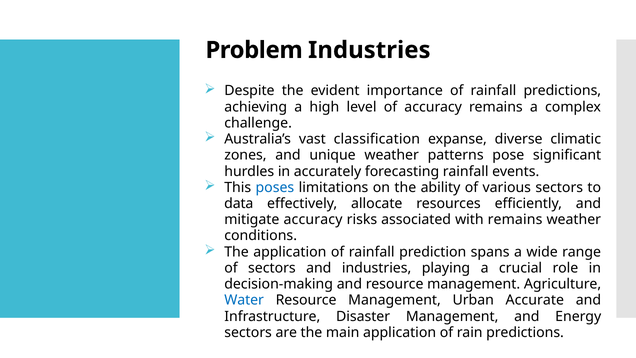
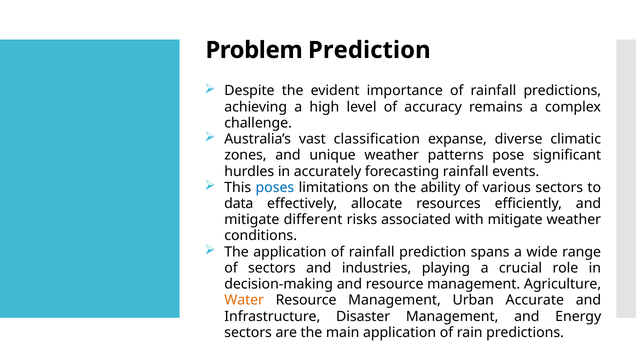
Problem Industries: Industries -> Prediction (369, 50)
mitigate accuracy: accuracy -> different (313, 220)
with remains: remains -> mitigate (515, 220)
Water colour: blue -> orange (244, 300)
